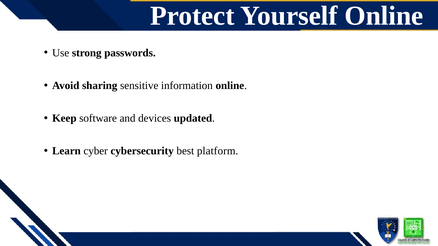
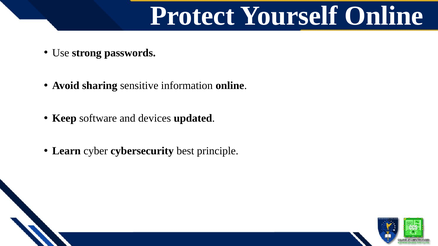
platform: platform -> principle (218, 151)
